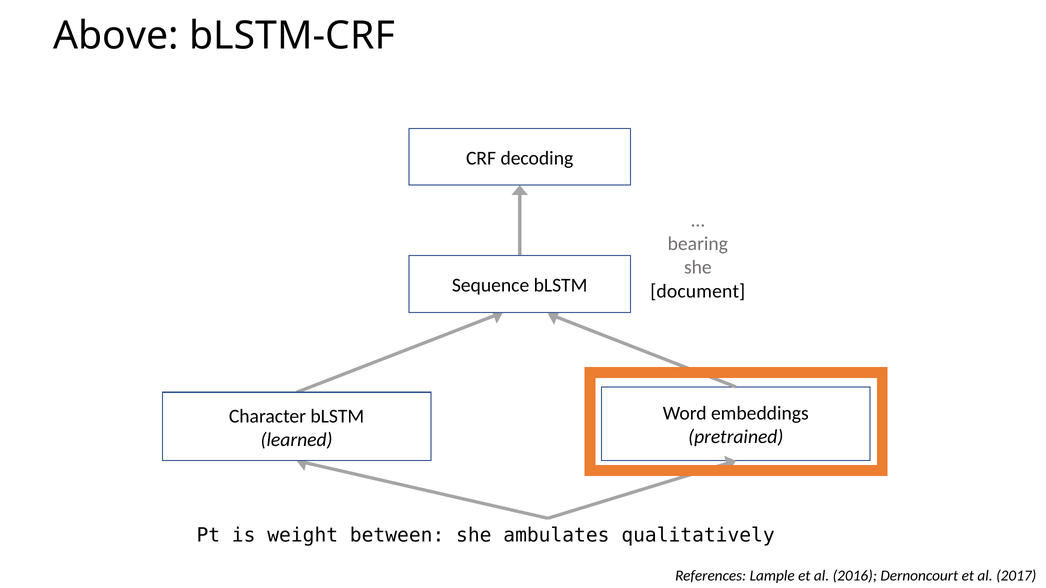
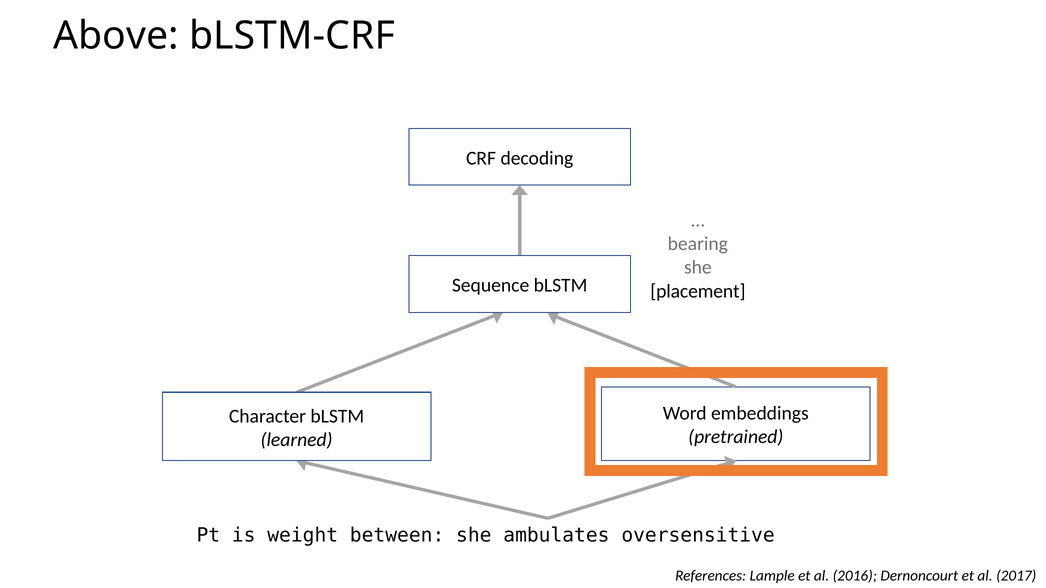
document: document -> placement (698, 291)
qualitatively: qualitatively -> oversensitive (698, 536)
